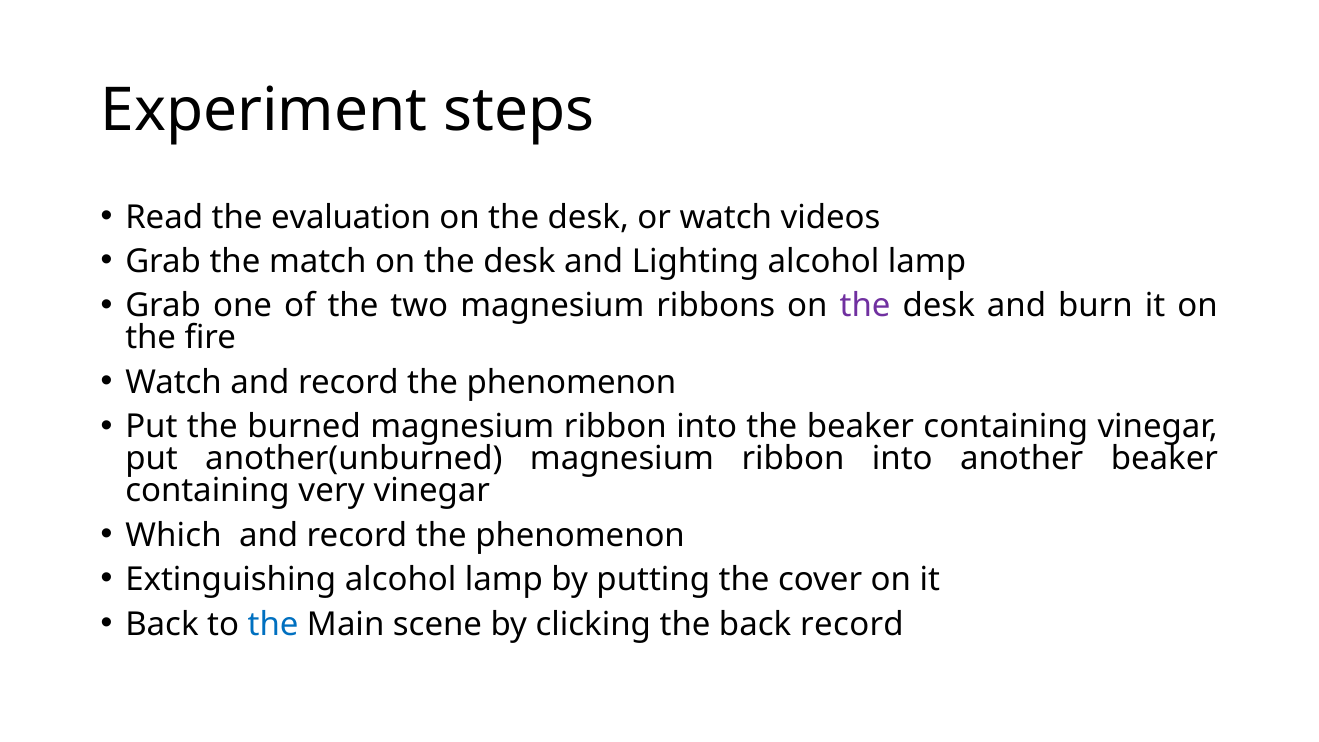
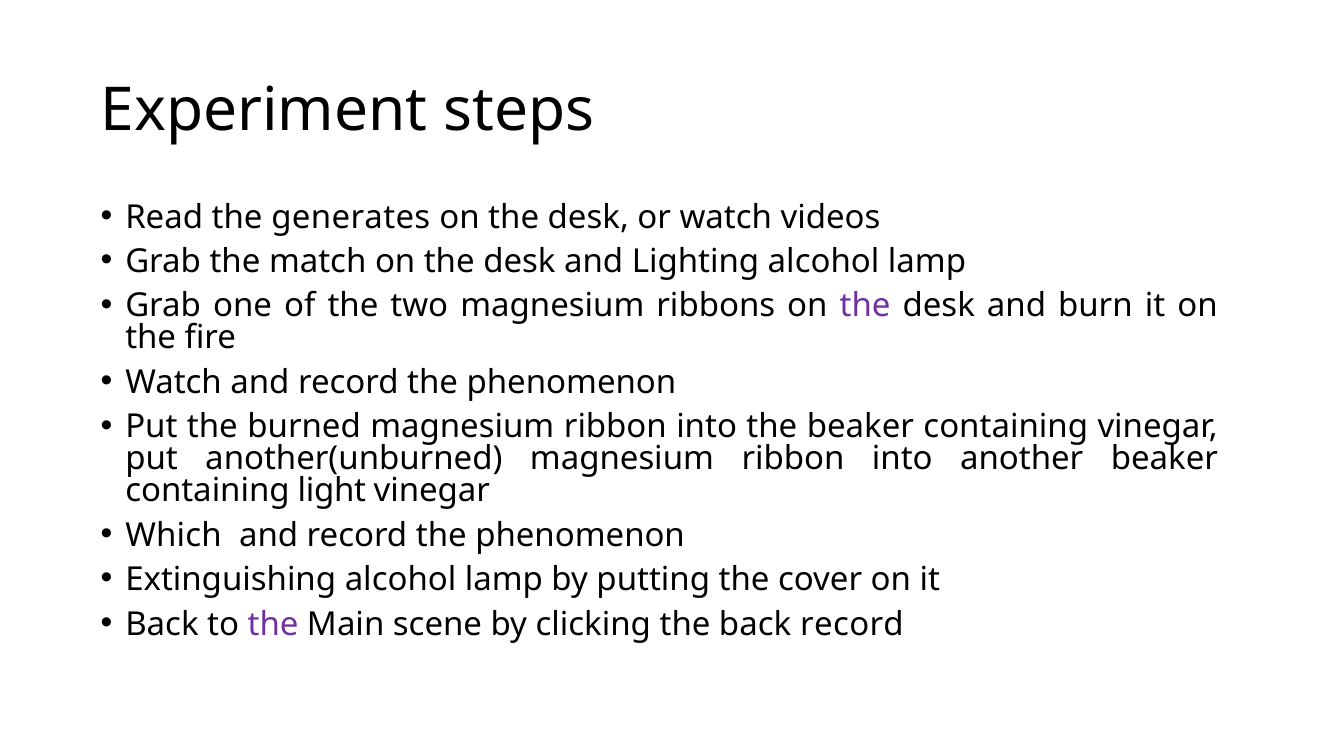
evaluation: evaluation -> generates (351, 217)
very: very -> light (332, 491)
the colour: blue -> purple (273, 624)
